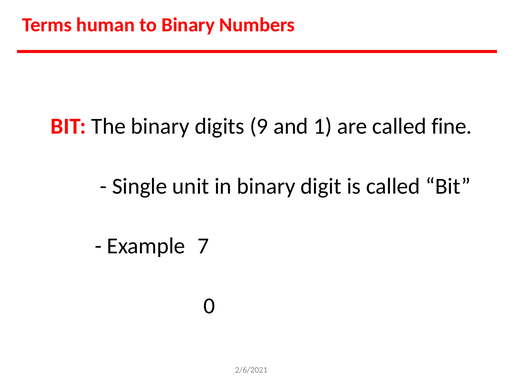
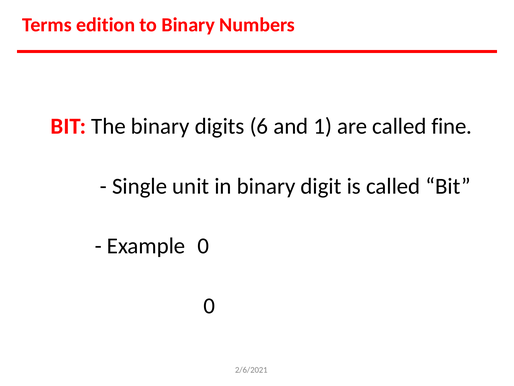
human: human -> edition (106, 25)
9: 9 -> 6 (259, 126)
Example 7: 7 -> 0 (203, 246)
